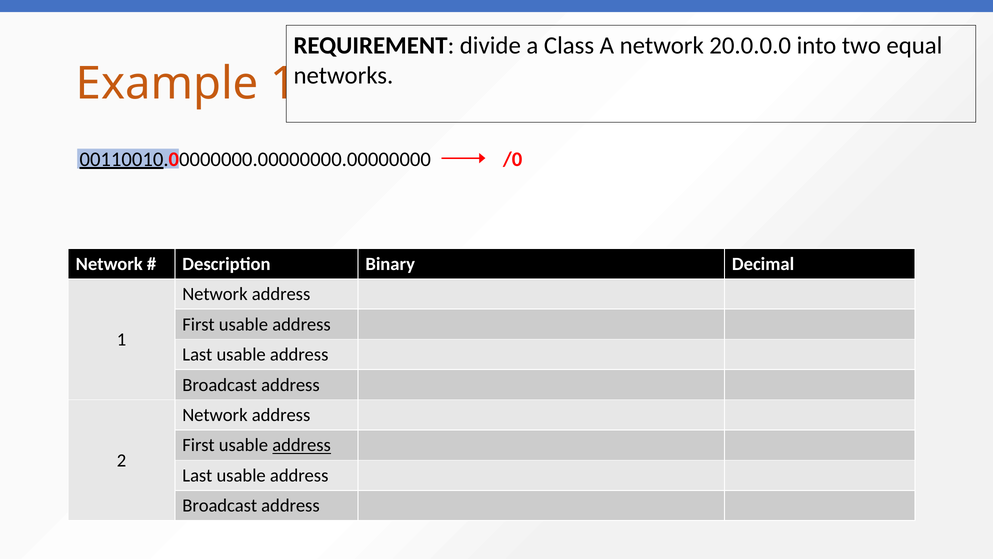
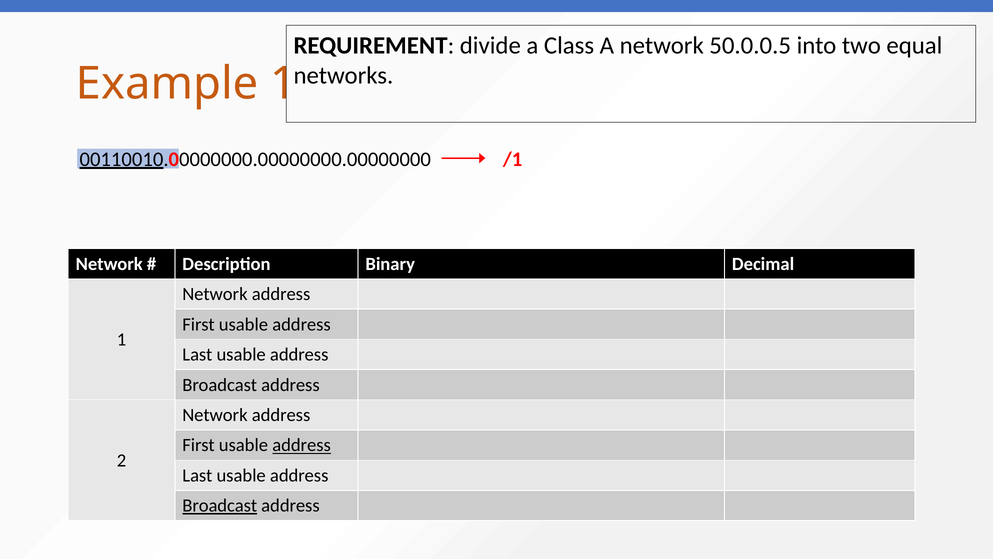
20.0.0.0: 20.0.0.0 -> 50.0.0.5 (750, 46)
/0: /0 -> /1 (513, 159)
Broadcast underline: none -> present (220, 505)
